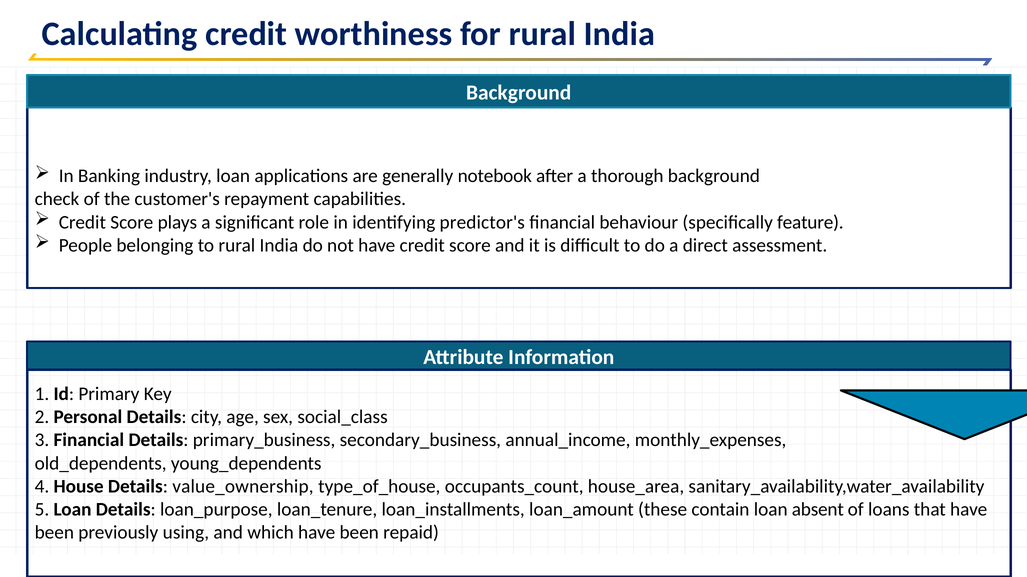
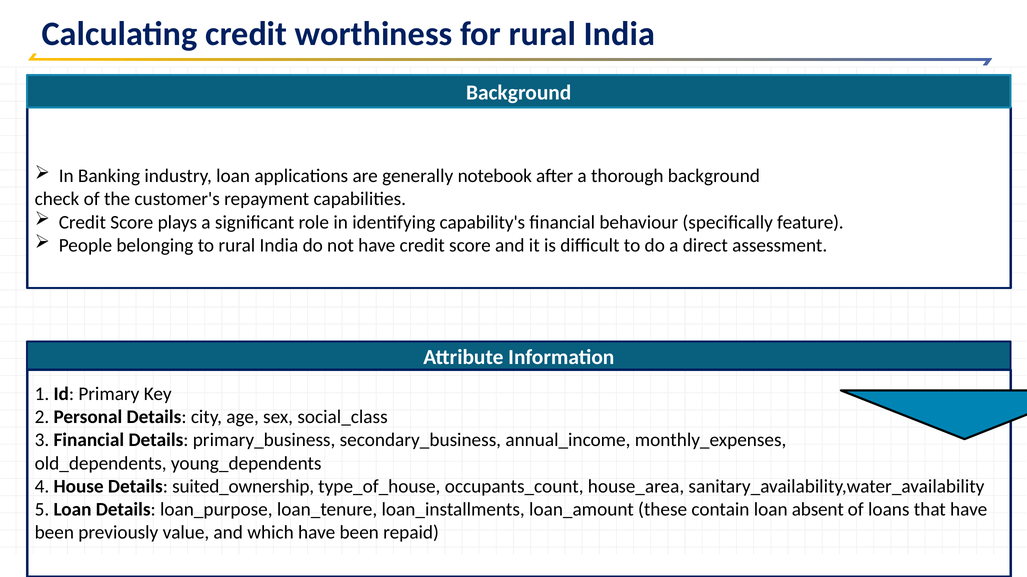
predictor's: predictor's -> capability's (482, 222)
value_ownership: value_ownership -> suited_ownership (243, 487)
using: using -> value (186, 533)
